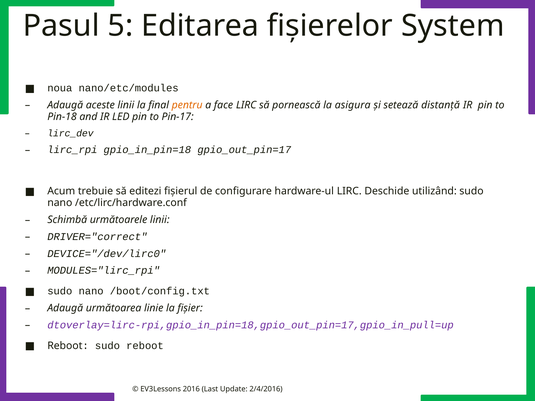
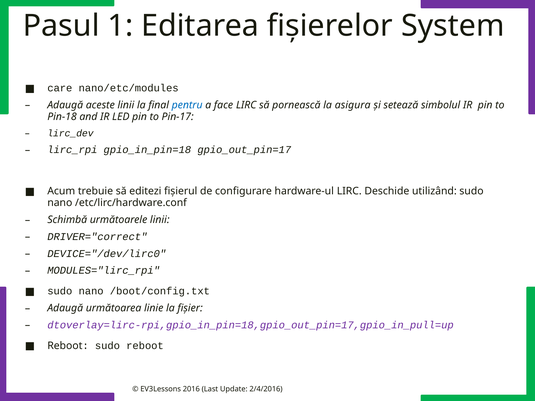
5: 5 -> 1 (120, 26)
noua: noua -> care (60, 88)
pentru colour: orange -> blue (187, 105)
distanță: distanță -> simbolul (441, 105)
